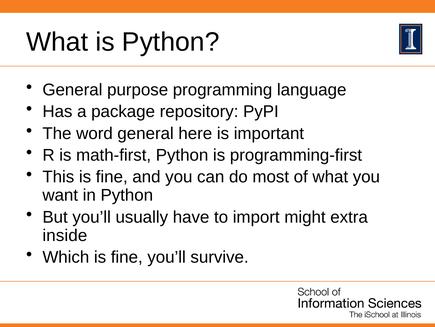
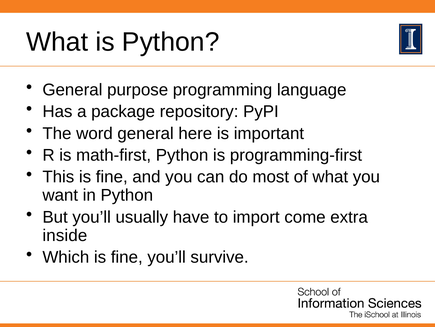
might: might -> come (305, 217)
